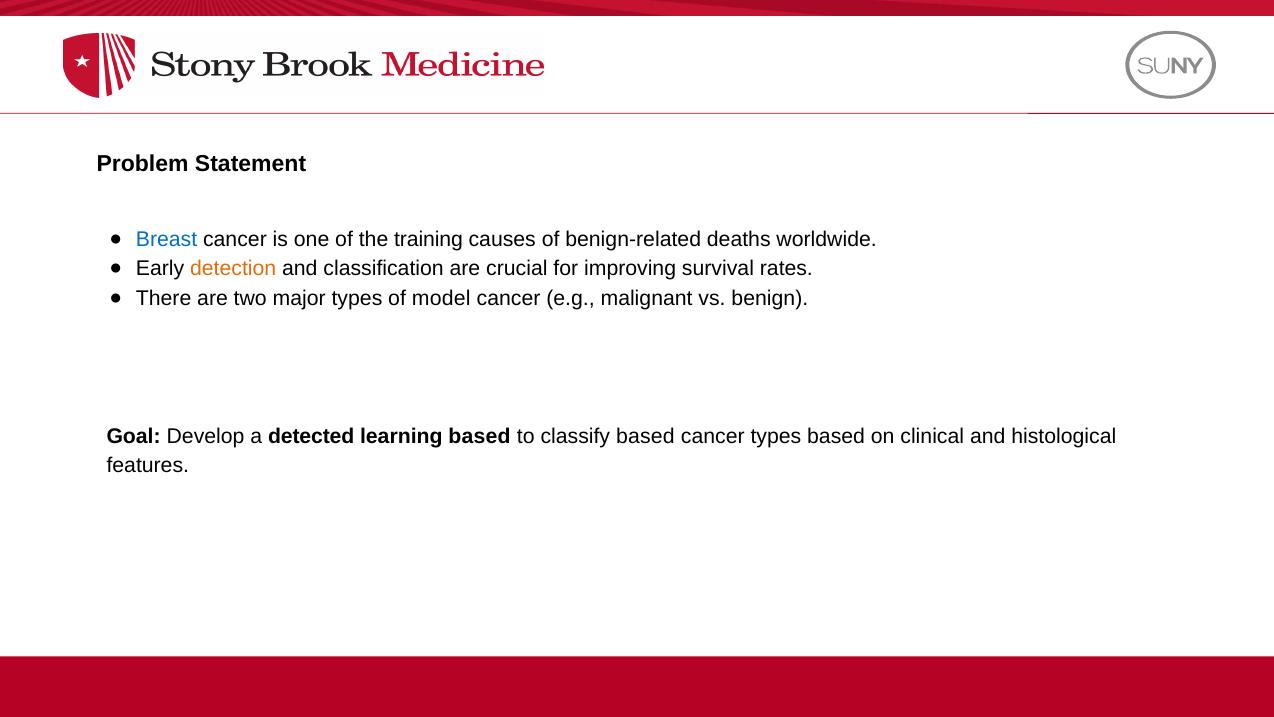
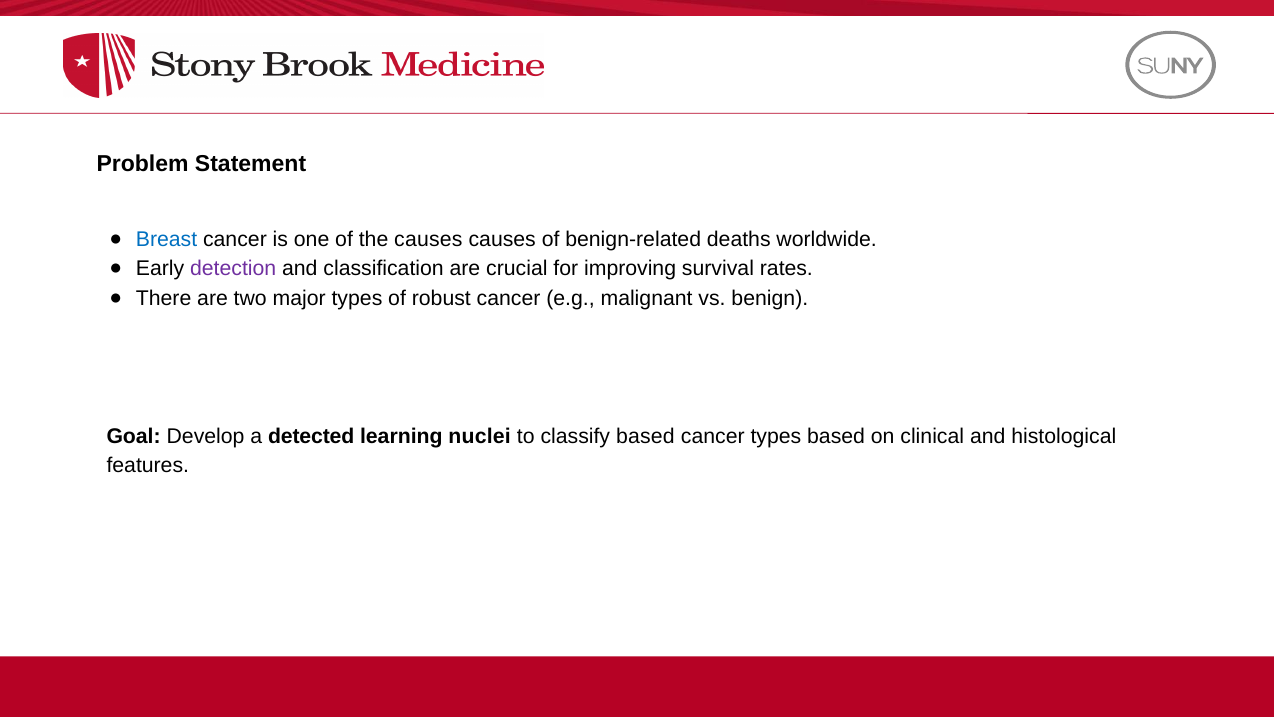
the training: training -> causes (428, 239)
detection colour: orange -> purple (233, 269)
model: model -> robust (441, 298)
learning based: based -> nuclei (480, 436)
